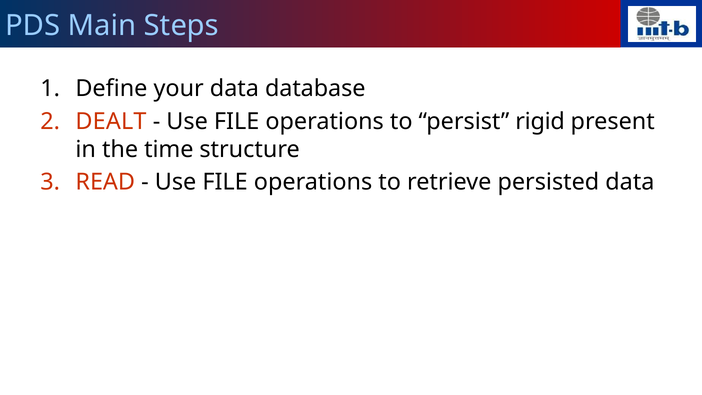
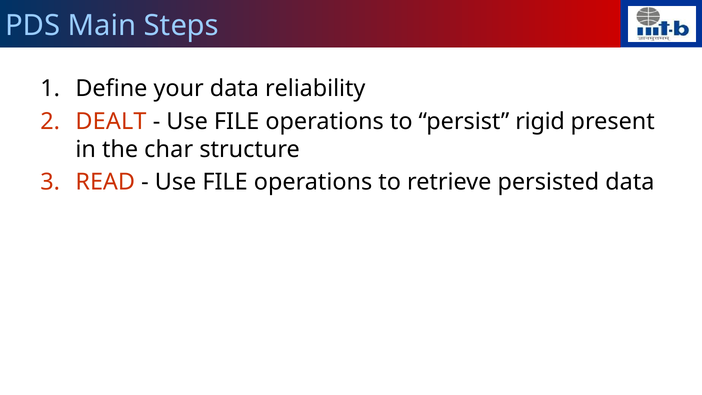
database: database -> reliability (315, 89)
time: time -> char (169, 149)
